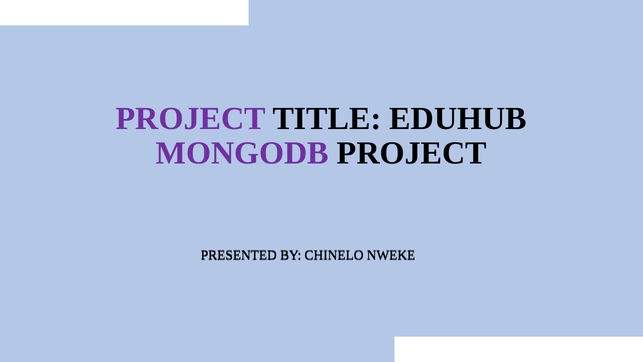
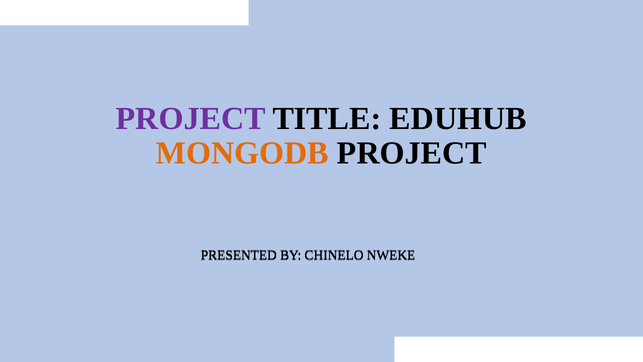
MONGODB colour: purple -> orange (242, 153)
